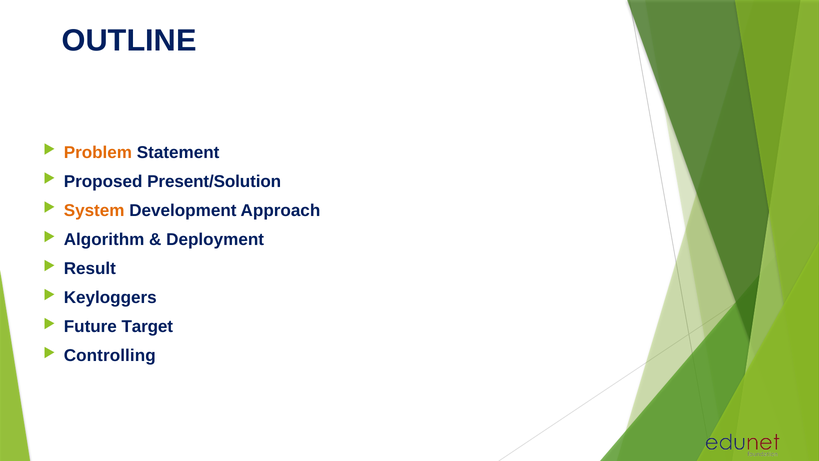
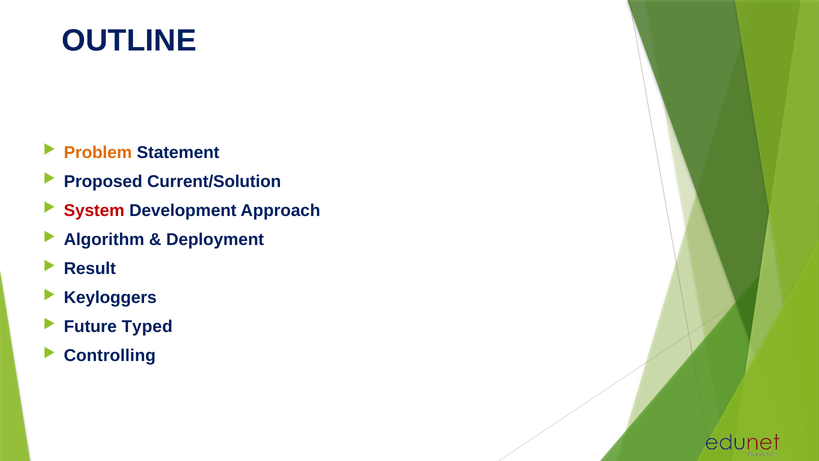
Present/Solution: Present/Solution -> Current/Solution (214, 181)
System colour: orange -> red (94, 210)
Target: Target -> Typed (147, 326)
